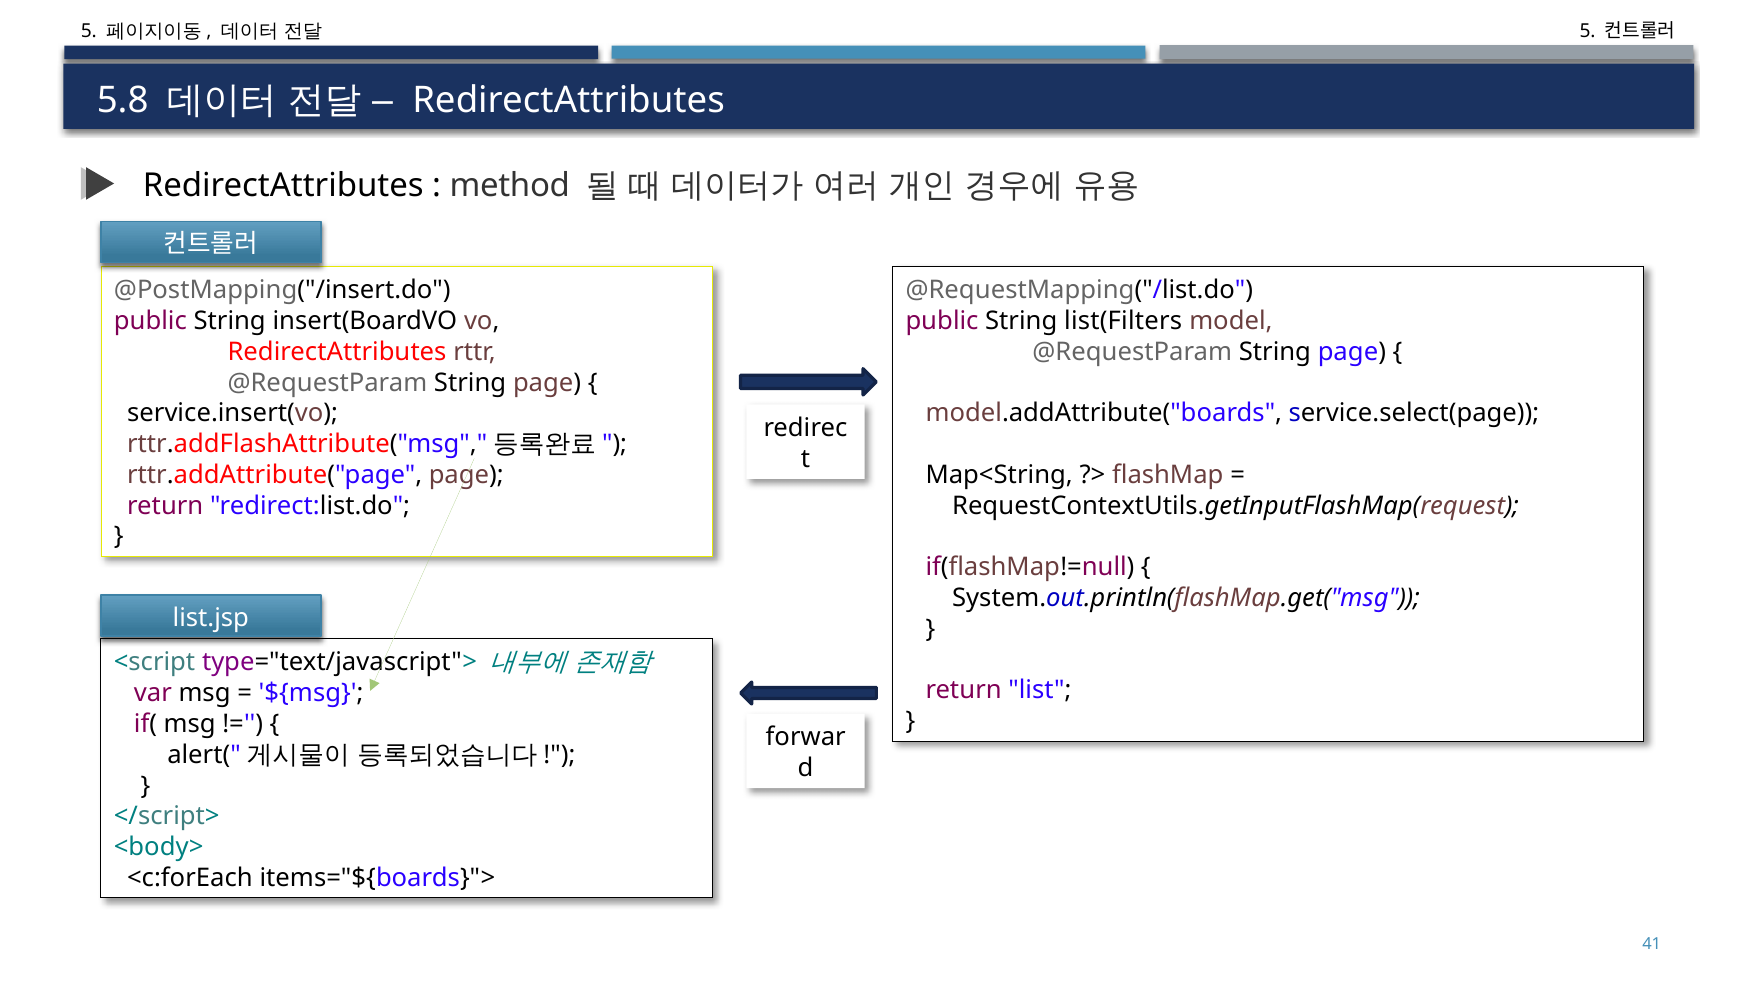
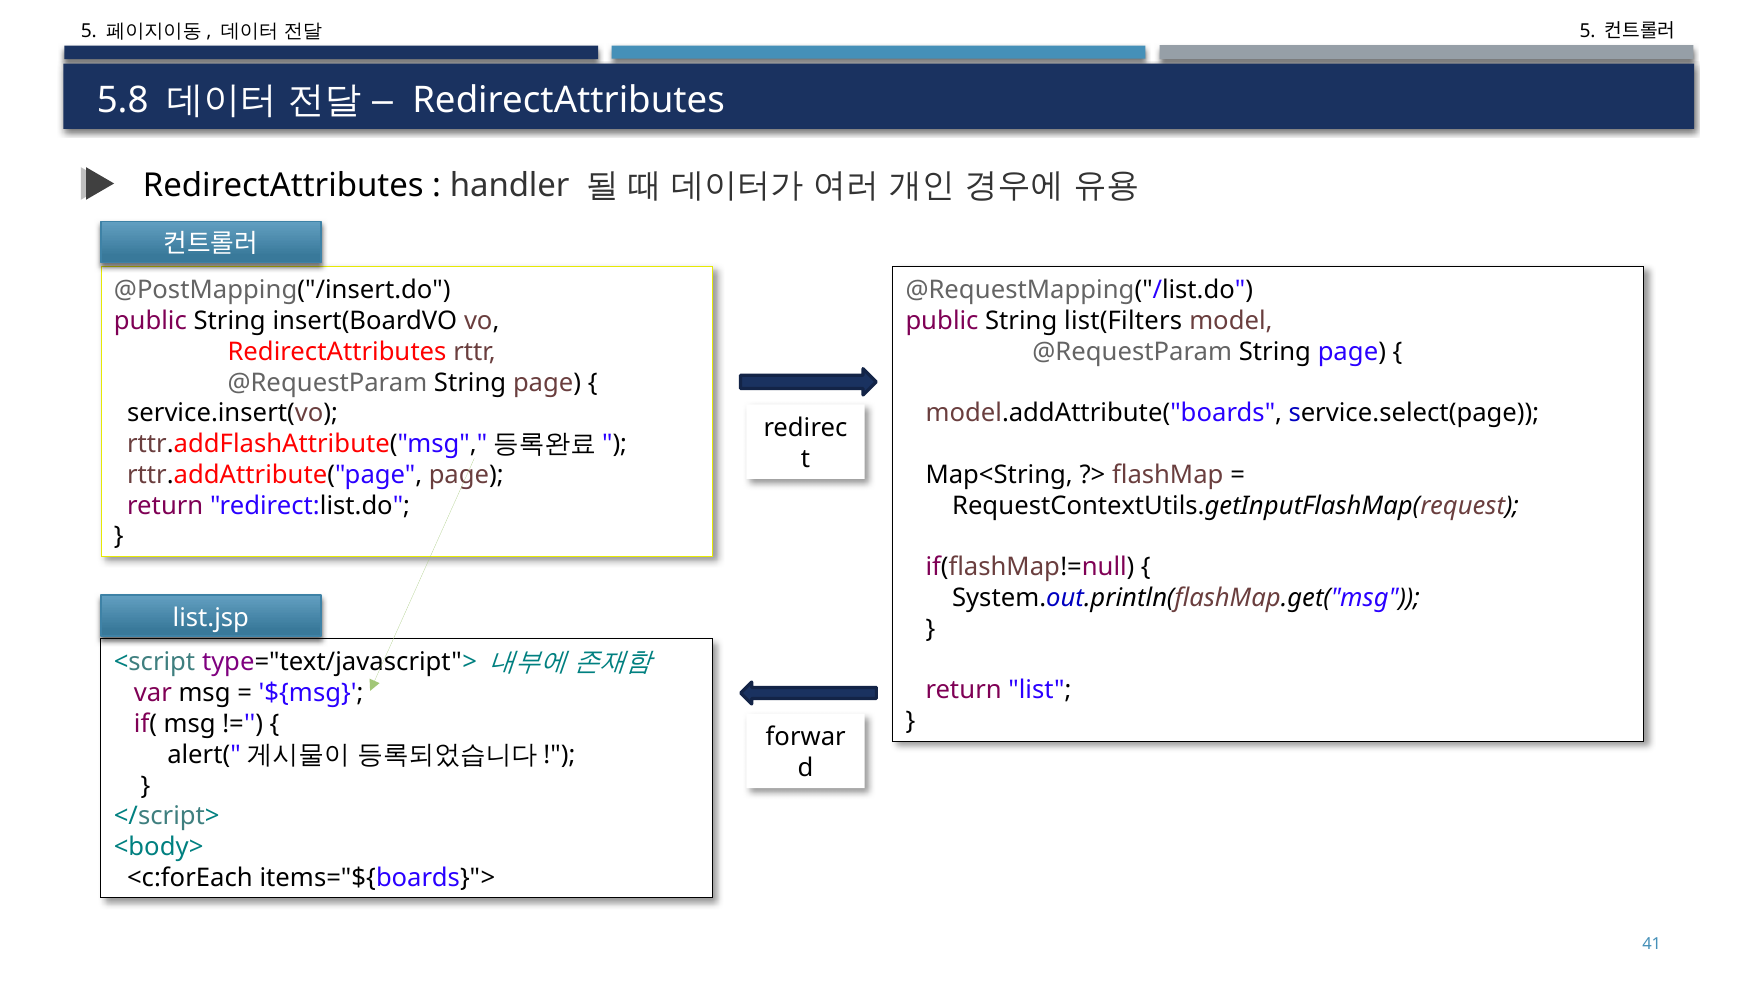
method: method -> handler (510, 185)
